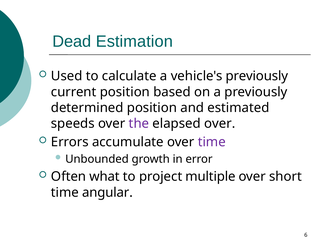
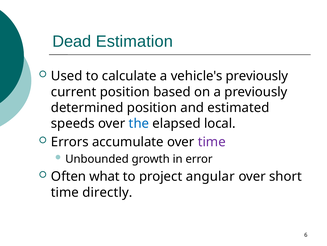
the colour: purple -> blue (139, 123)
elapsed over: over -> local (220, 123)
multiple: multiple -> angular (210, 176)
angular: angular -> directly (107, 192)
